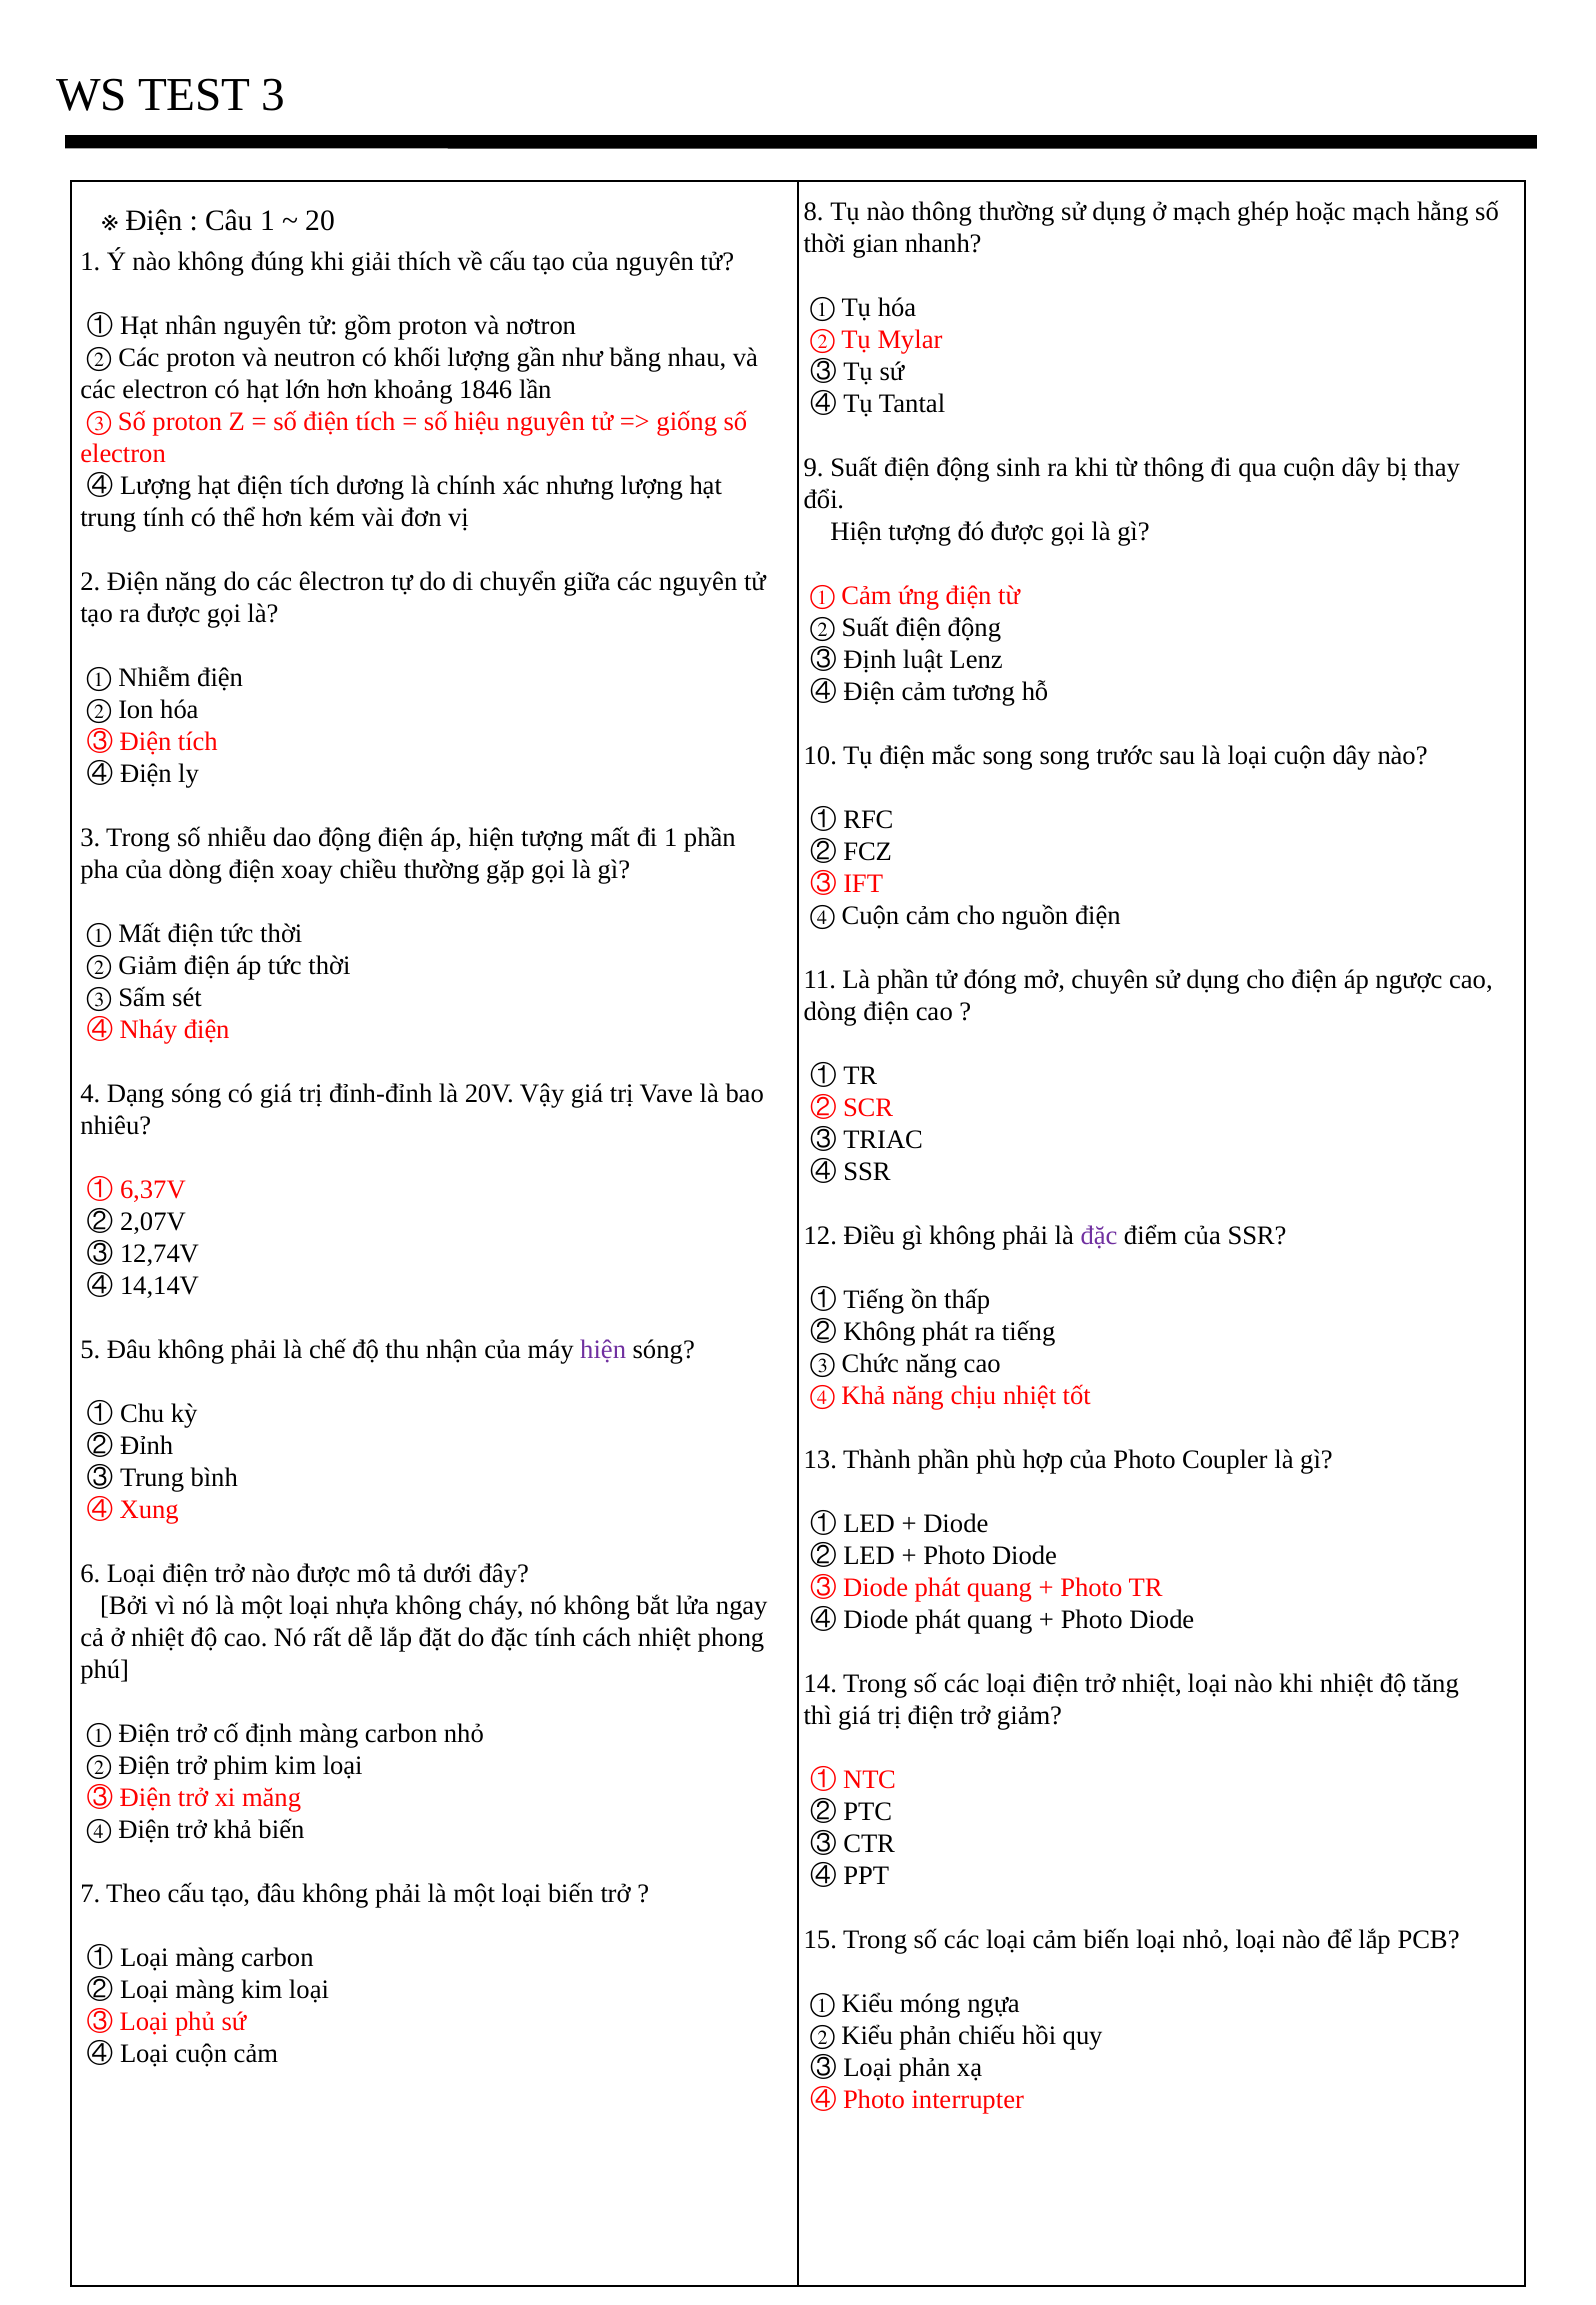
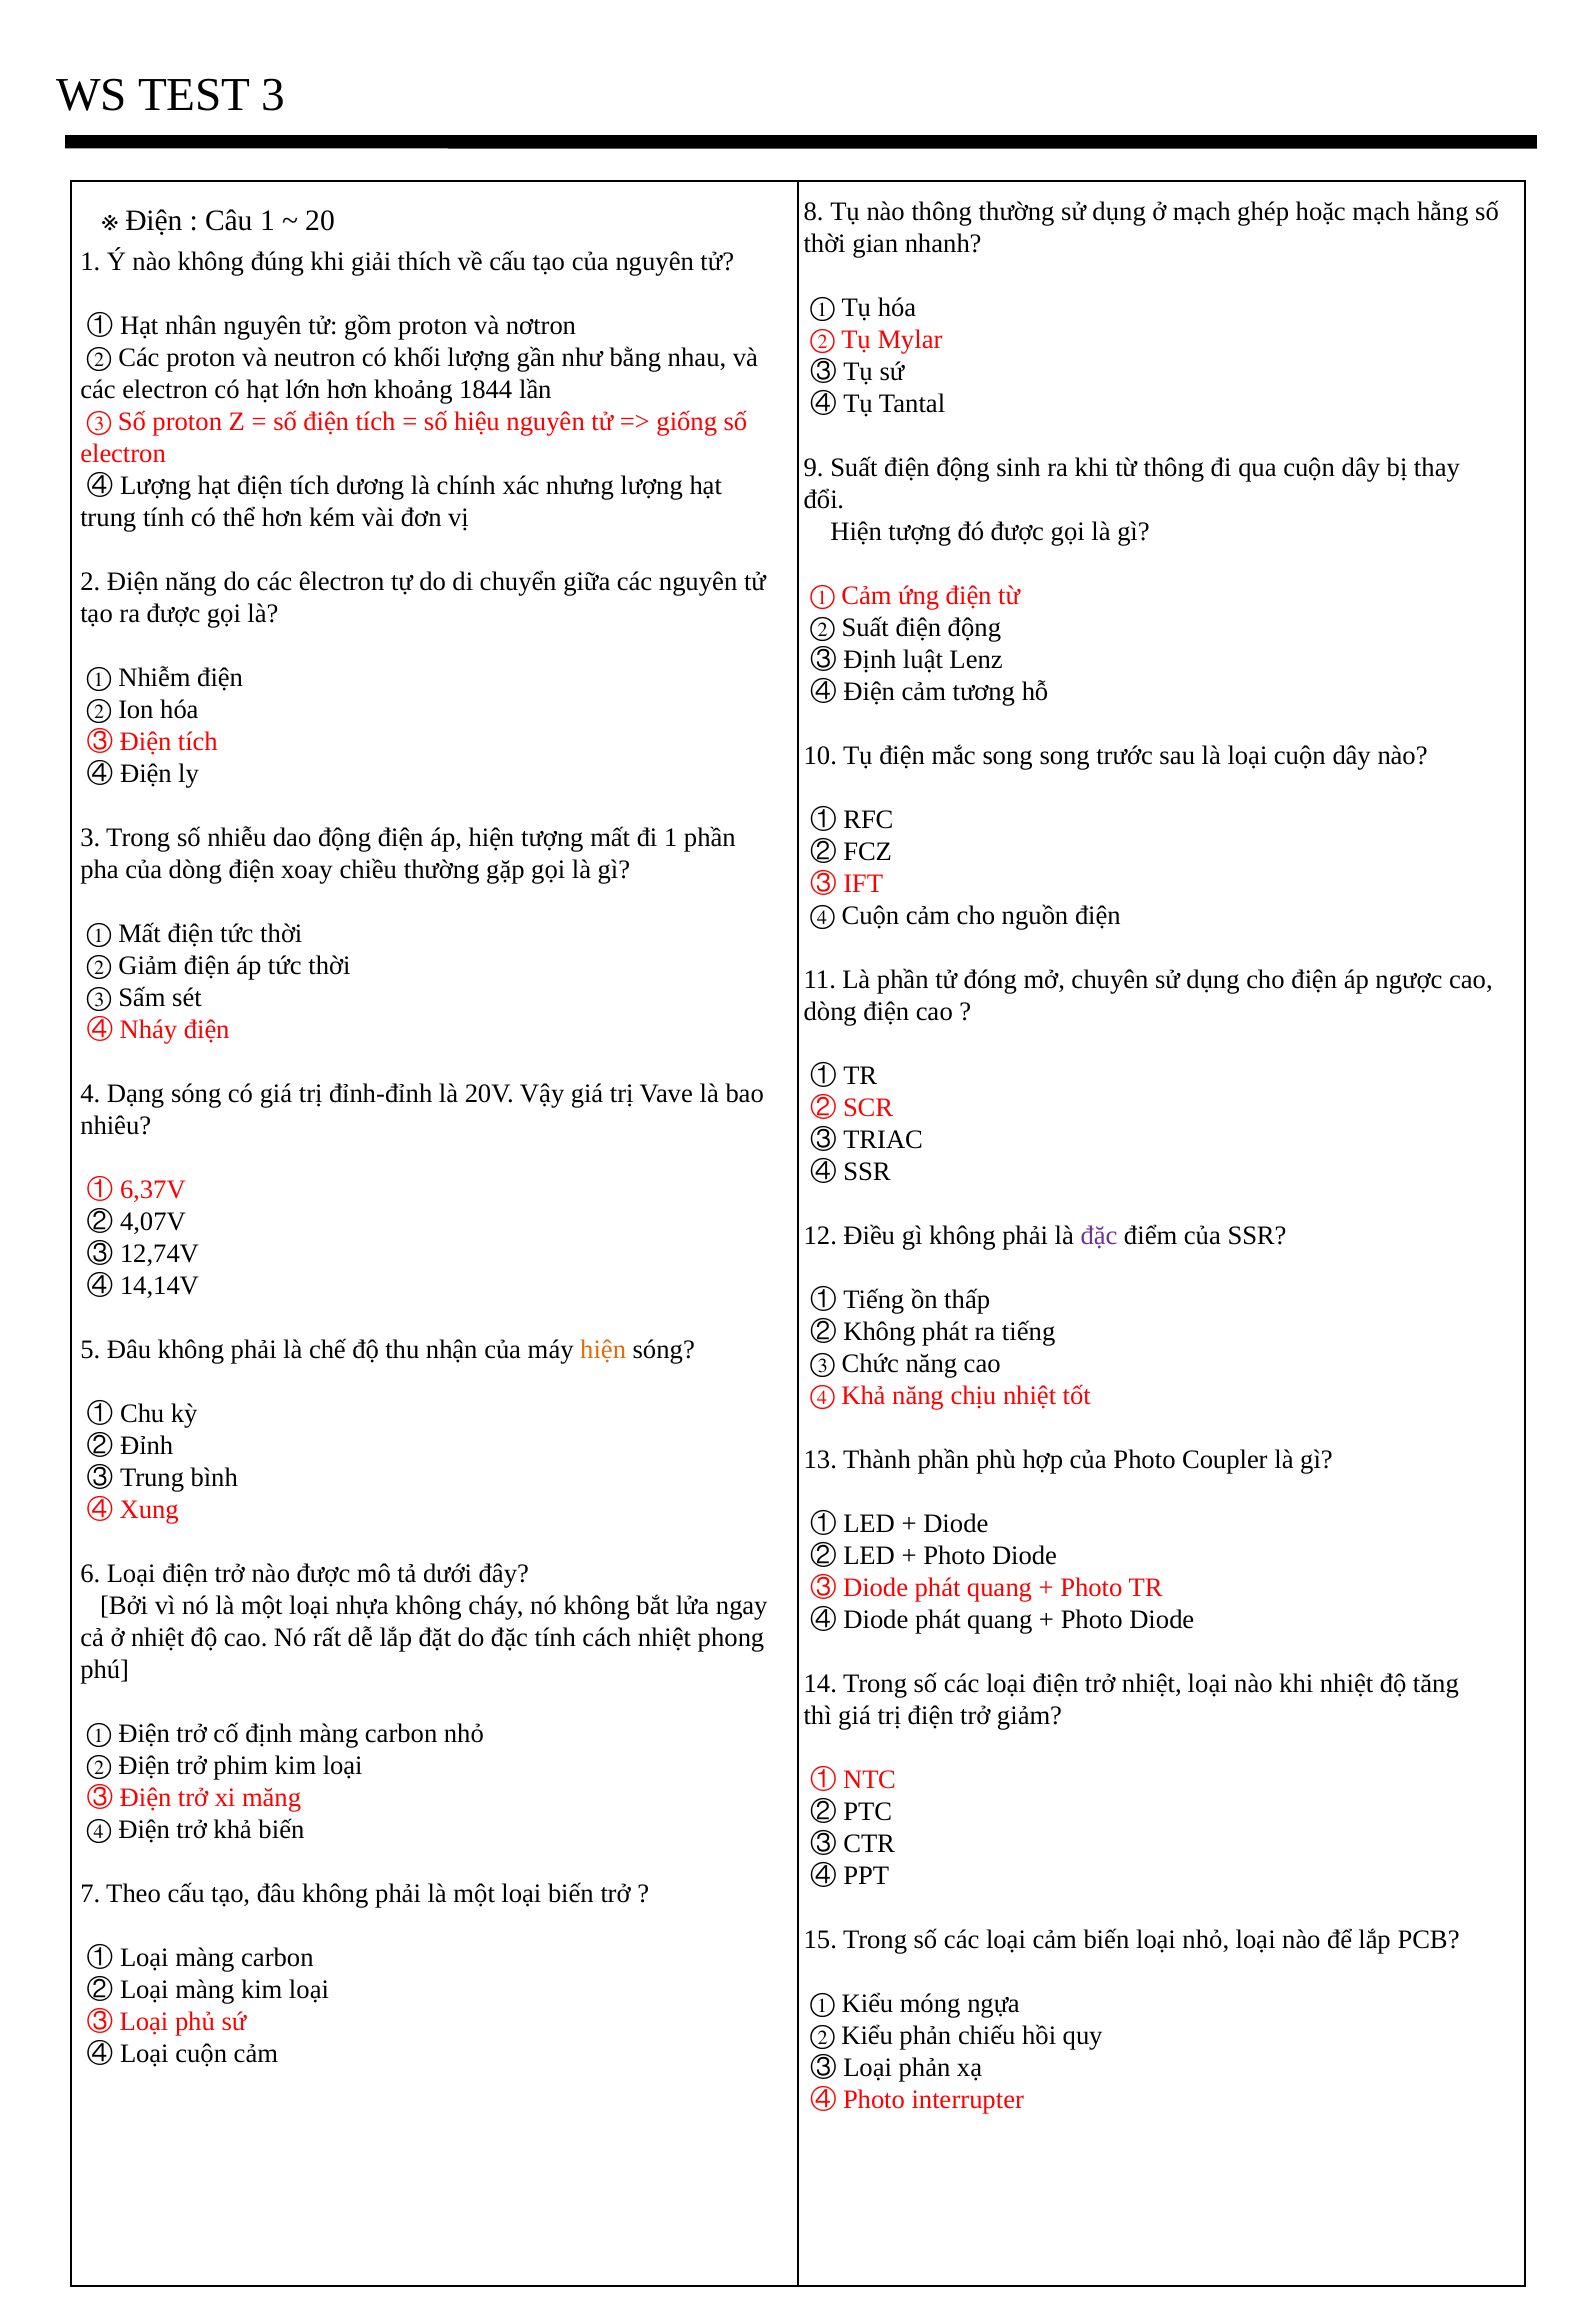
1846: 1846 -> 1844 (486, 390)
2,07V: 2,07V -> 4,07V (153, 1222)
hiện colour: purple -> orange (603, 1350)
